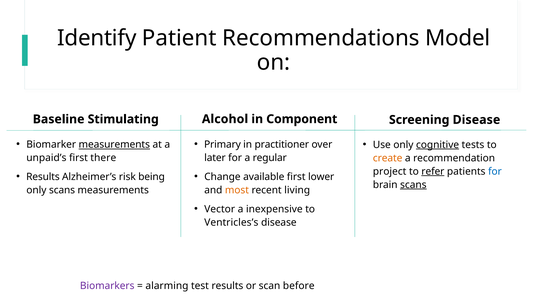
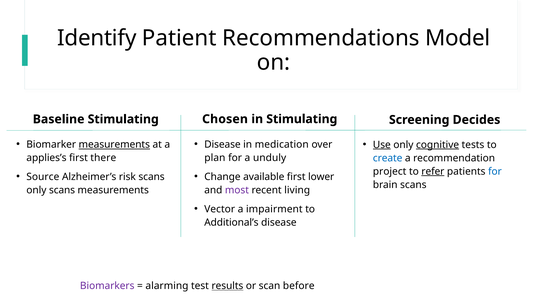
Alcohol: Alcohol -> Chosen (225, 119)
in Component: Component -> Stimulating (302, 119)
Screening Disease: Disease -> Decides (476, 120)
Primary: Primary -> Disease (222, 144)
practitioner: practitioner -> medication (282, 144)
Use underline: none -> present (382, 145)
unpaid’s: unpaid’s -> applies’s (46, 158)
later: later -> plan (215, 158)
regular: regular -> unduly (270, 158)
create colour: orange -> blue (388, 158)
Results: Results -> Source (43, 177)
risk being: being -> scans (152, 177)
scans underline: present -> none (413, 185)
most colour: orange -> purple (237, 190)
inexpensive: inexpensive -> impairment (274, 209)
Ventricles’s: Ventricles’s -> Additional’s (231, 222)
results underline: none -> present (227, 285)
